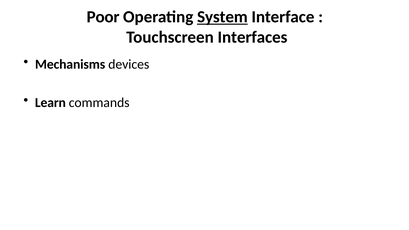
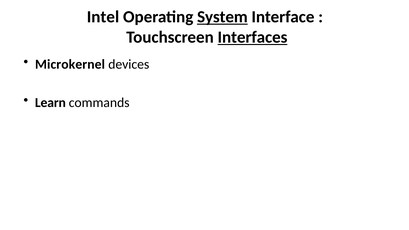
Poor: Poor -> Intel (103, 17)
Interfaces underline: none -> present (252, 37)
Mechanisms: Mechanisms -> Microkernel (70, 64)
